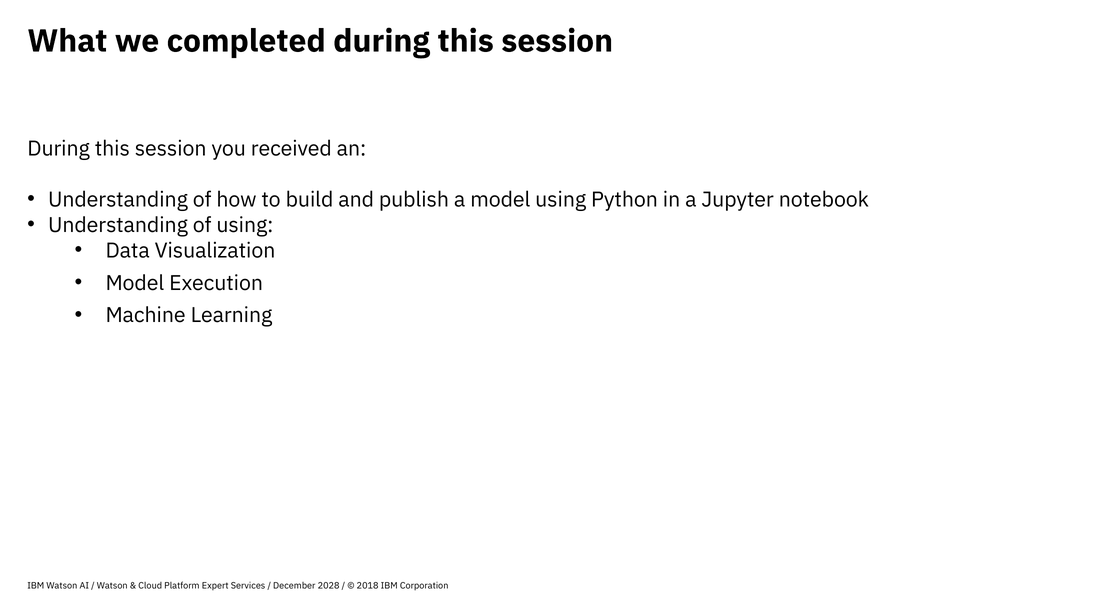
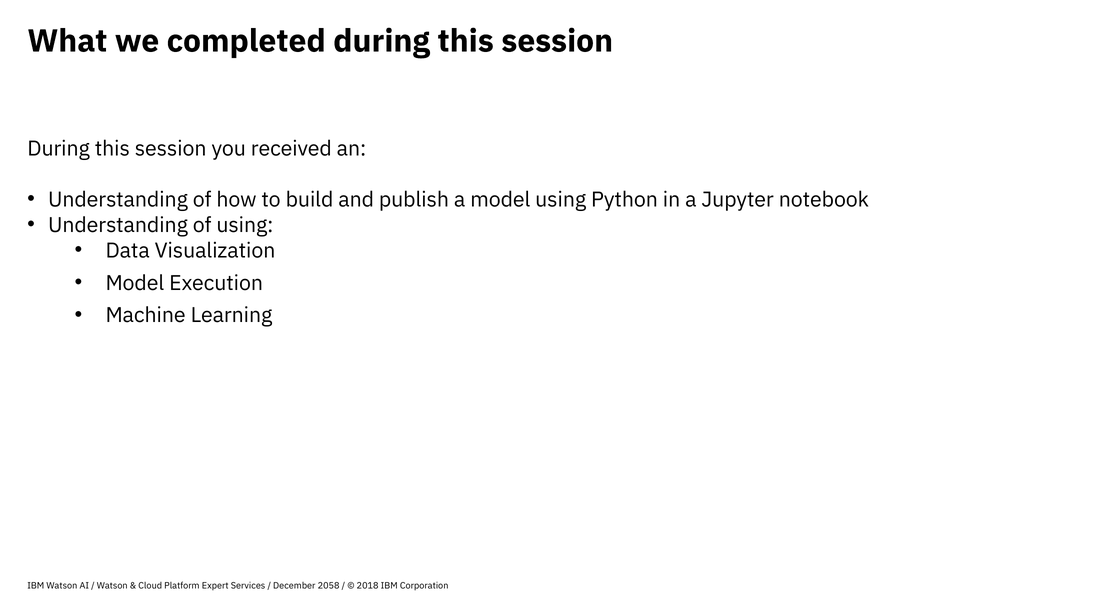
2028: 2028 -> 2058 (329, 586)
